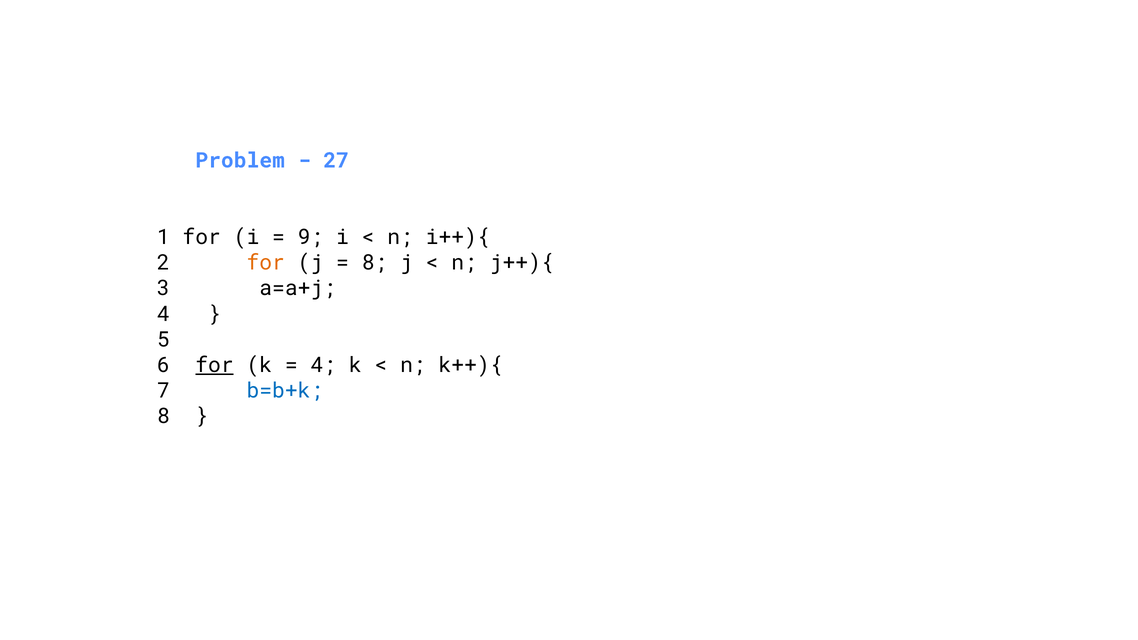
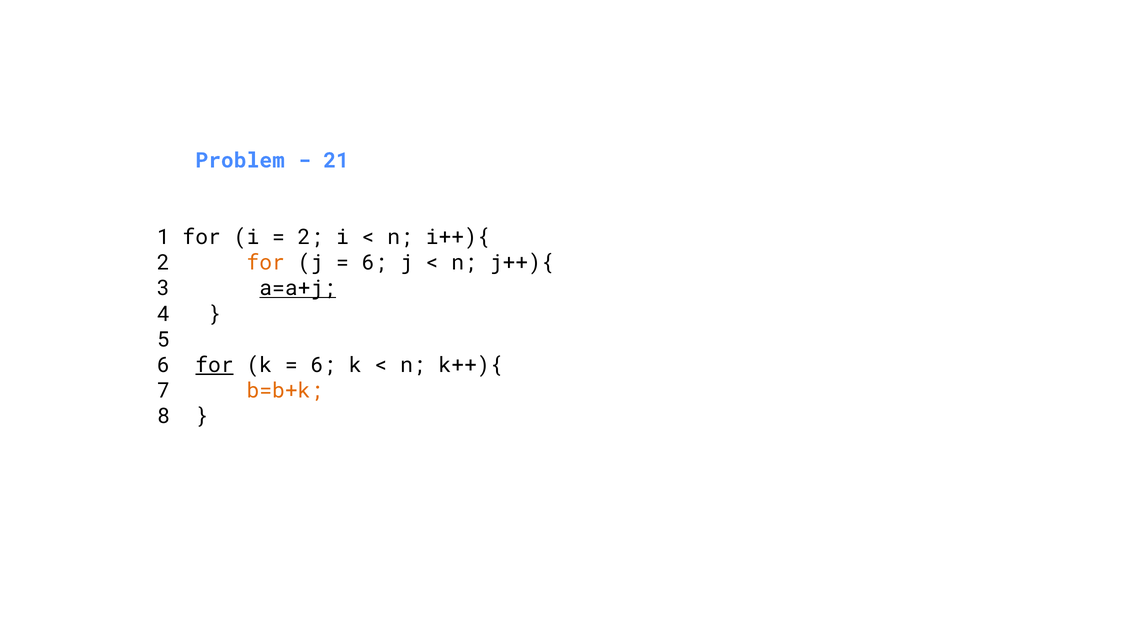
27: 27 -> 21 (336, 160)
9: 9 -> 2 (311, 237)
8: 8 -> 6 (375, 263)
a=a+j underline: none -> present (298, 288)
4: 4 -> 6 (323, 365)
b=b+k colour: blue -> orange (285, 391)
